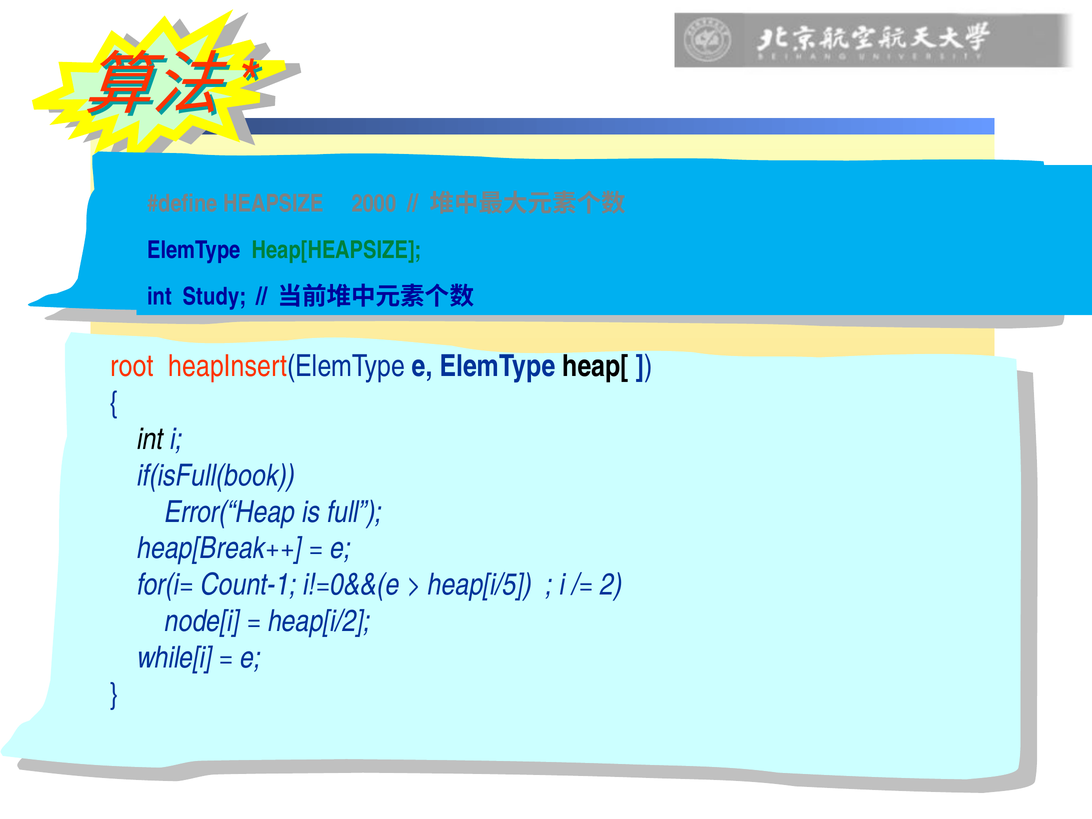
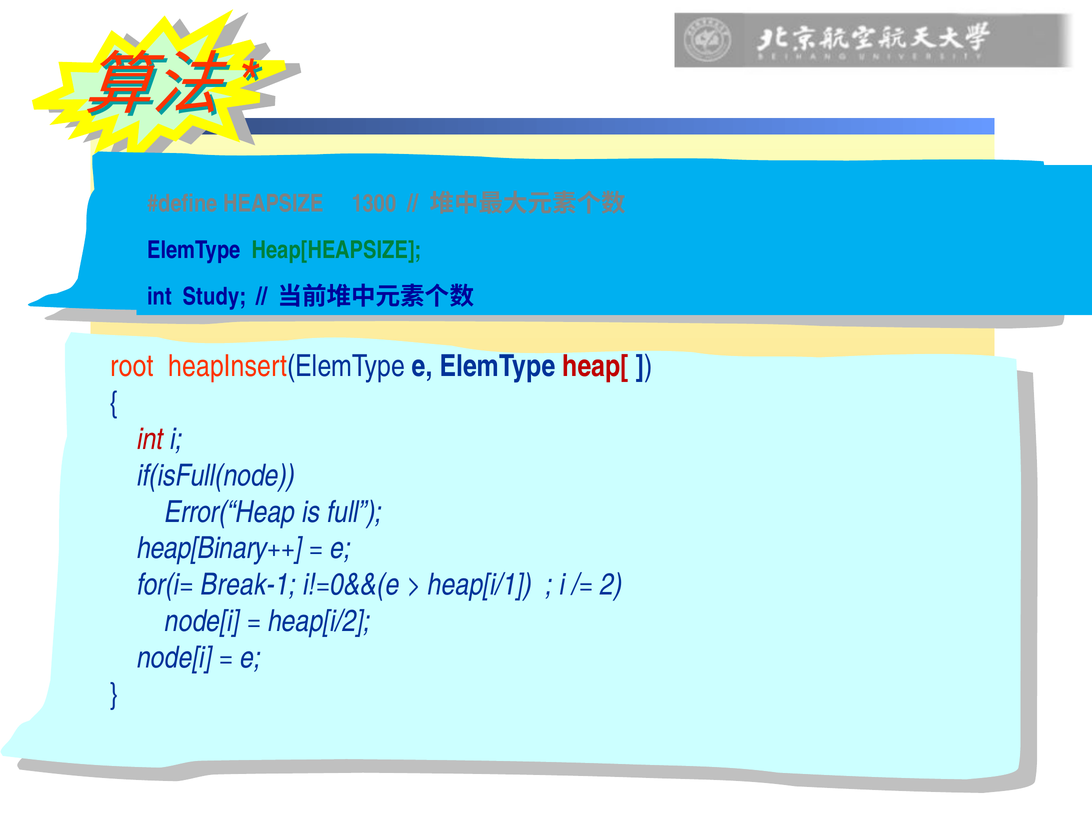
2000: 2000 -> 1300 (374, 204)
heap[ colour: black -> red (596, 366)
int colour: black -> red (150, 439)
if(isFull(book: if(isFull(book -> if(isFull(node (216, 476)
heap[Break++: heap[Break++ -> heap[Binary++ (220, 548)
Count-1: Count-1 -> Break-1 (249, 585)
heap[i/5: heap[i/5 -> heap[i/1 (480, 585)
while[i: while[i -> node[i (175, 658)
